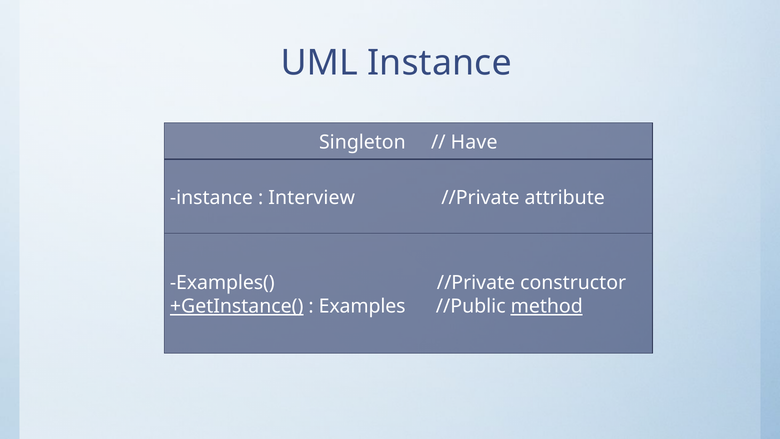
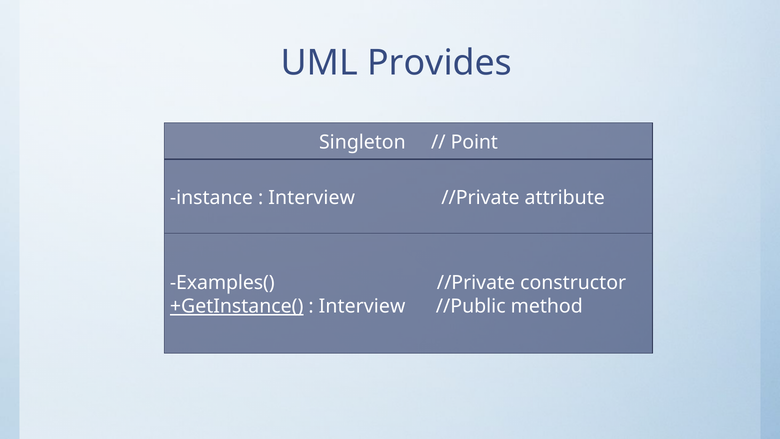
UML Instance: Instance -> Provides (440, 63)
Have: Have -> Point (474, 142)
Examples: Examples -> Interview (362, 306)
method underline: present -> none (547, 306)
